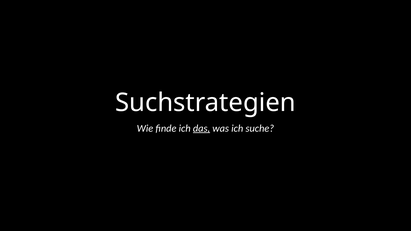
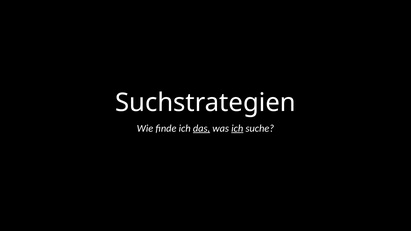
ich underline: none -> present (237, 128)
